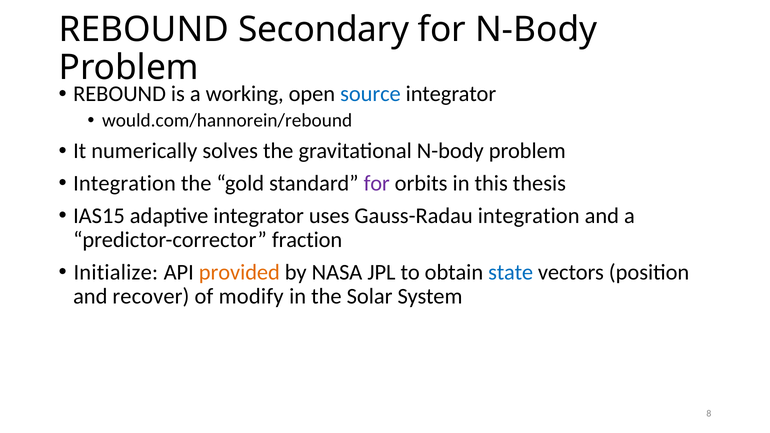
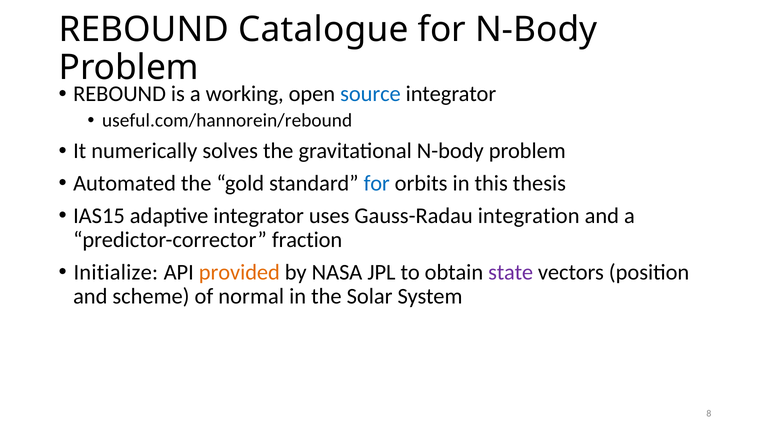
Secondary: Secondary -> Catalogue (323, 30)
would.com/hannorein/rebound: would.com/hannorein/rebound -> useful.com/hannorein/rebound (227, 121)
Integration: Integration -> Automated (125, 183)
for colour: purple -> blue (377, 183)
state colour: blue -> purple (511, 272)
recover: recover -> scheme (151, 296)
modify: modify -> normal (251, 296)
